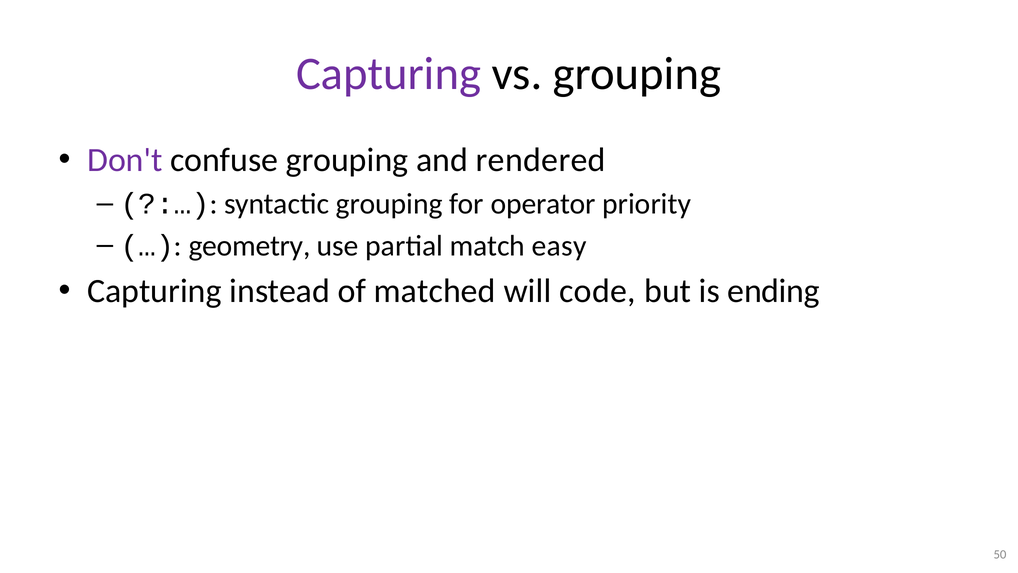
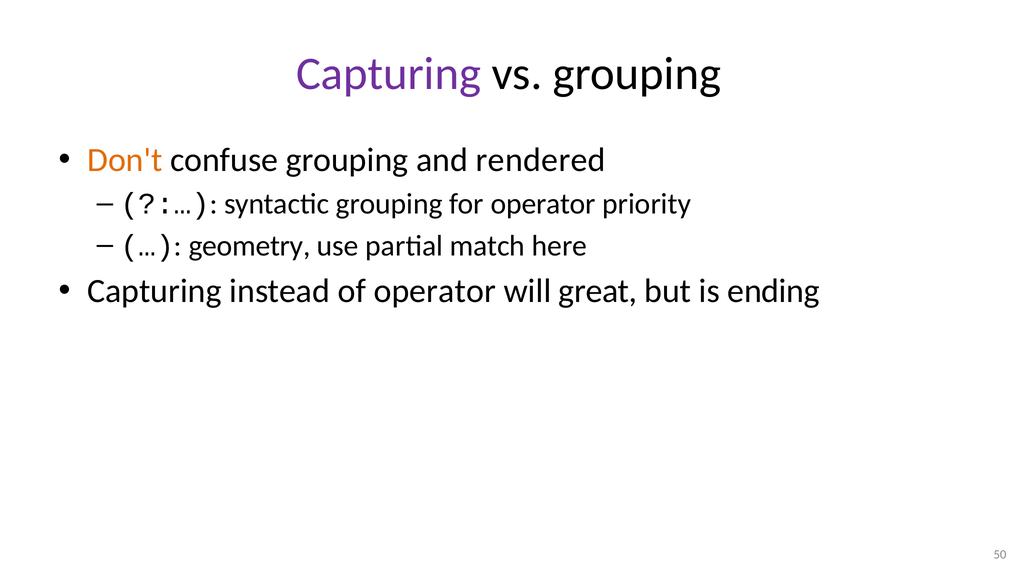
Don't colour: purple -> orange (125, 160)
easy: easy -> here (559, 246)
of matched: matched -> operator (435, 291)
code: code -> great (598, 291)
